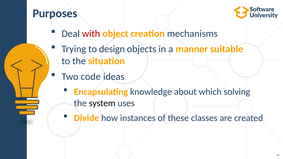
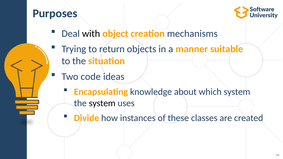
with colour: red -> black (91, 34)
design: design -> return (112, 49)
which solving: solving -> system (237, 92)
